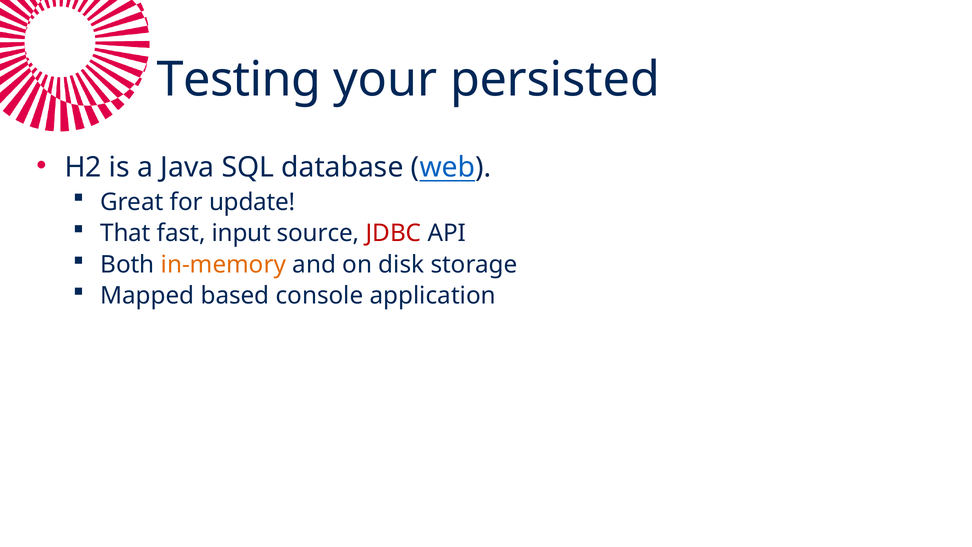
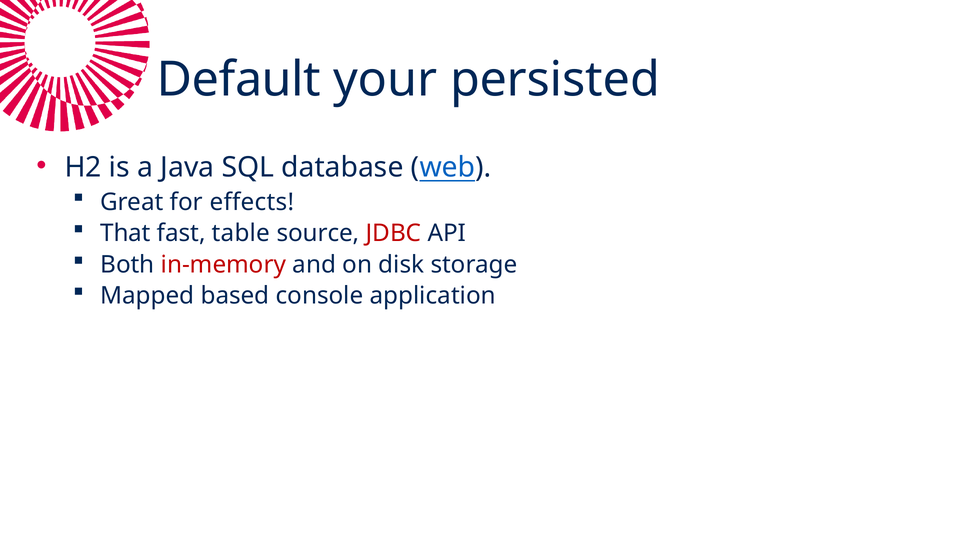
Testing: Testing -> Default (239, 80)
update: update -> effects (252, 202)
input: input -> table (241, 233)
in-memory colour: orange -> red (223, 264)
